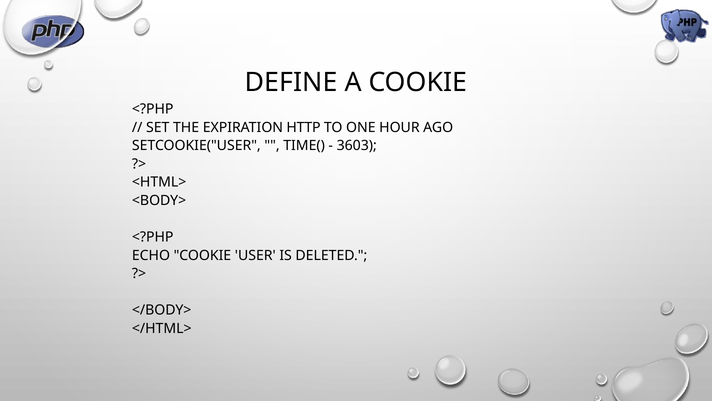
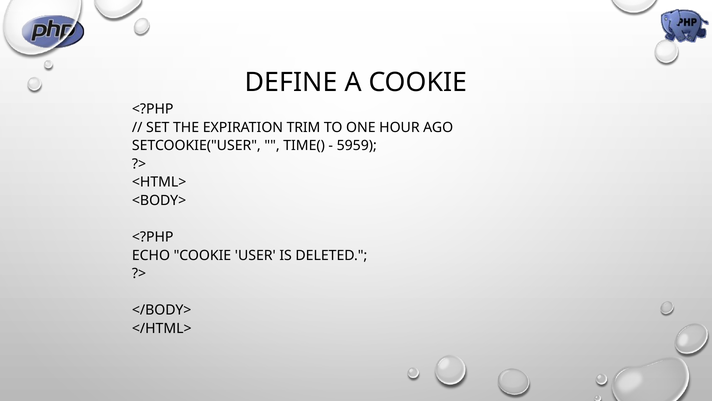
HTTP: HTTP -> TRIM (304, 127)
3603: 3603 -> 5959 (357, 146)
